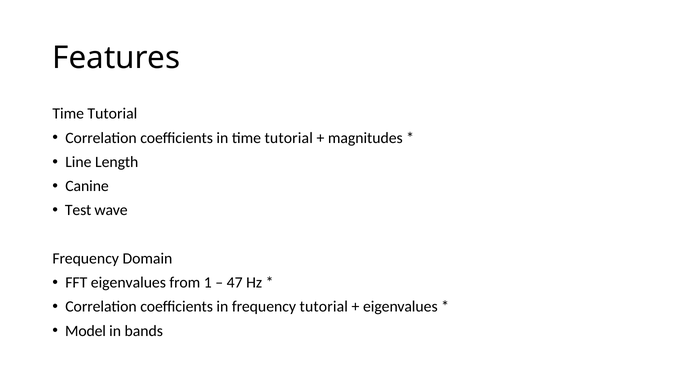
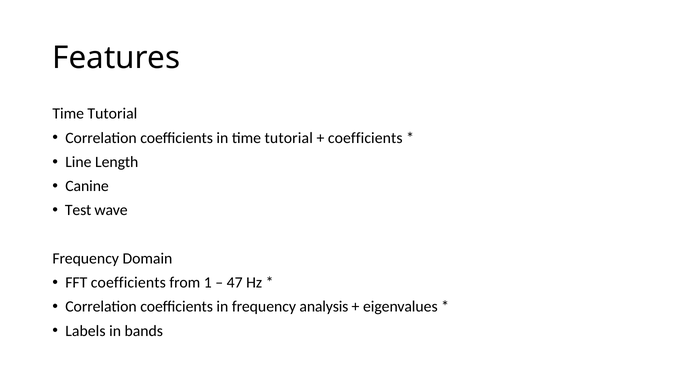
magnitudes: magnitudes -> coefficients (365, 138)
FFT eigenvalues: eigenvalues -> coefficients (128, 283)
frequency tutorial: tutorial -> analysis (324, 307)
Model: Model -> Labels (85, 331)
